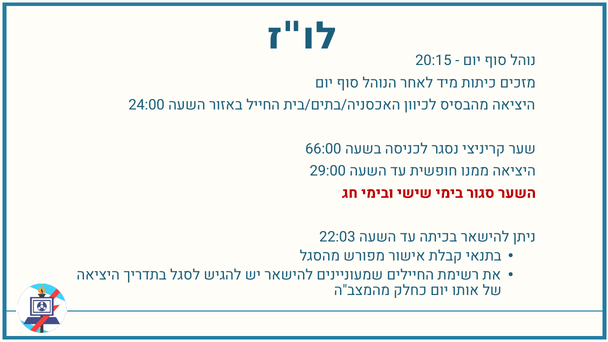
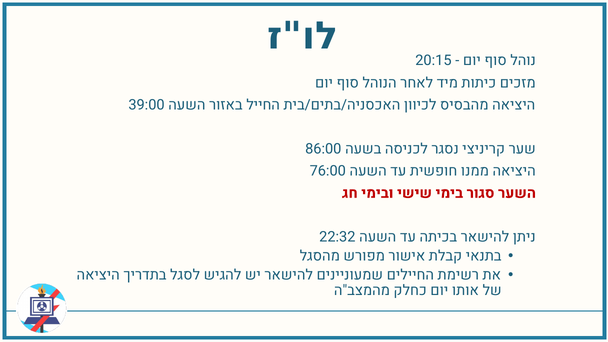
24:00: 24:00 -> 39:00 (146, 105)
66:00: 66:00 -> 86:00 (323, 149)
29:00: 29:00 -> 76:00 (328, 171)
22:03: 22:03 -> 22:32 (337, 237)
